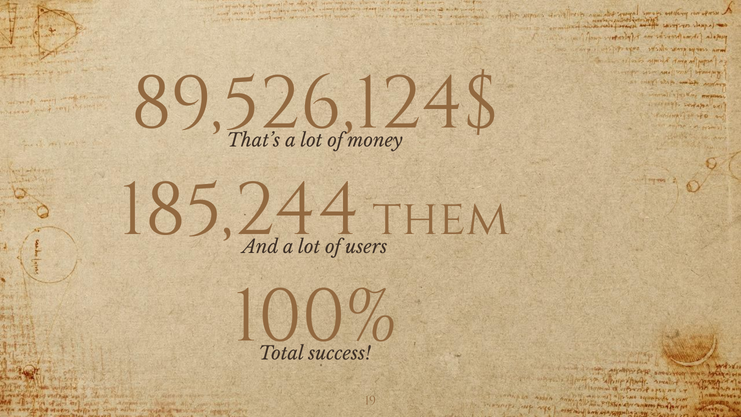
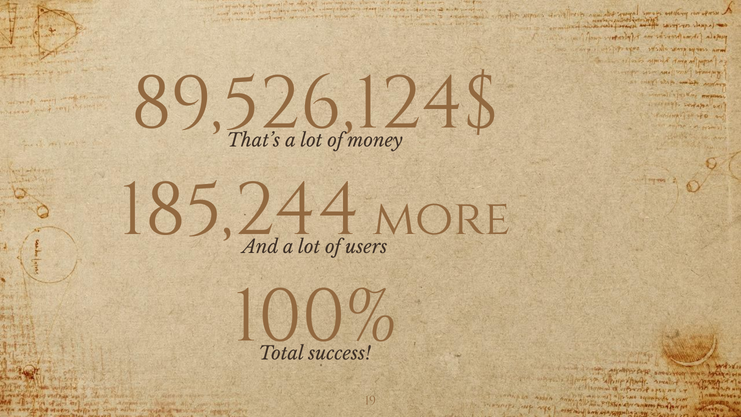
them: them -> more (442, 218)
